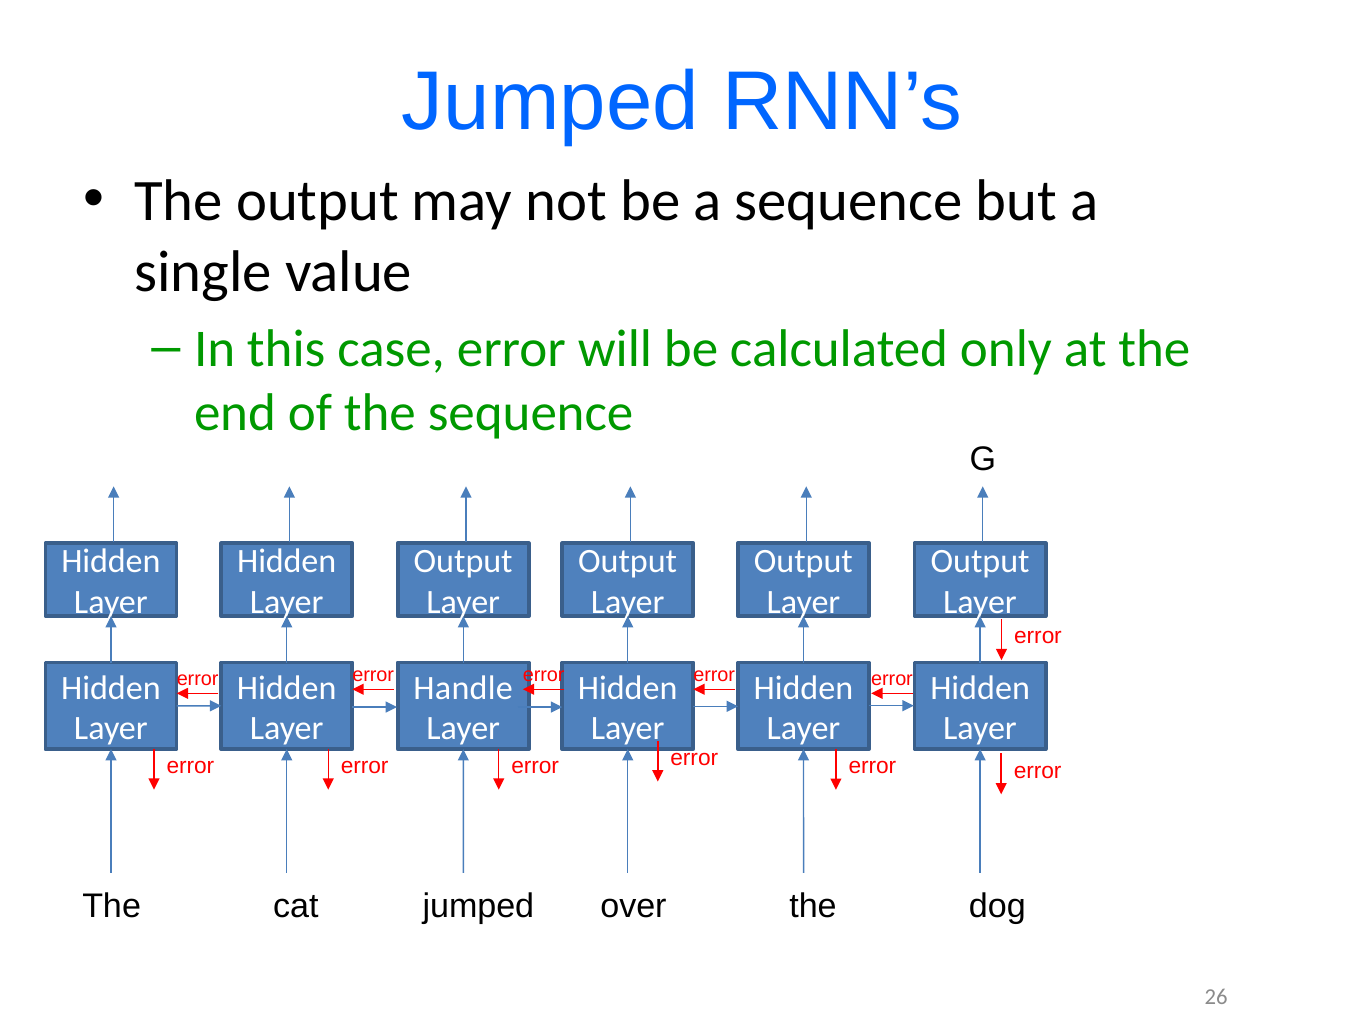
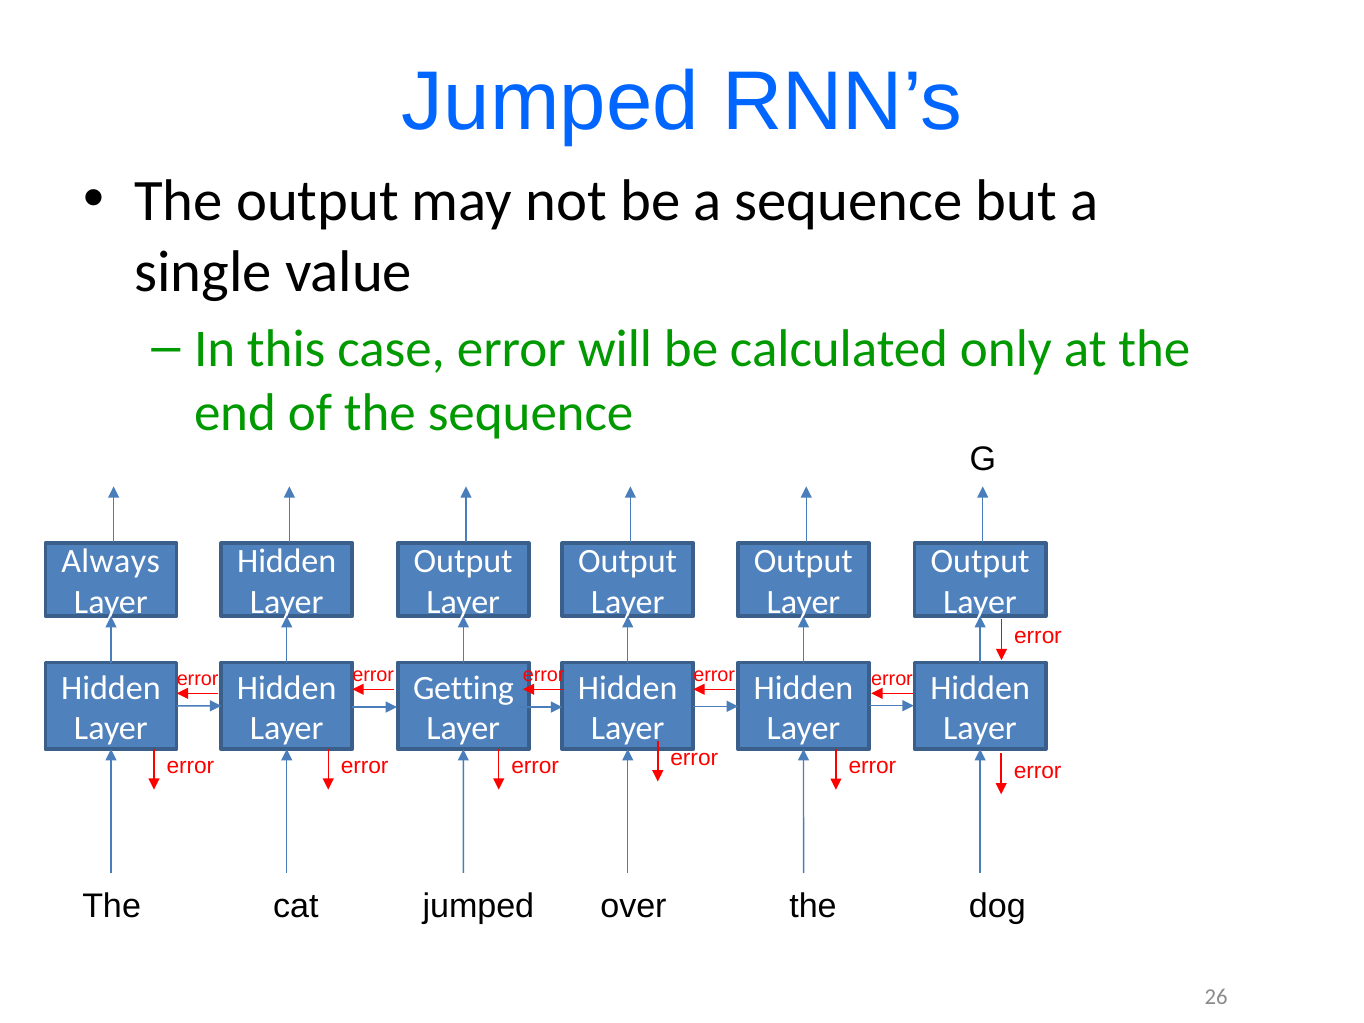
Hidden: Hidden -> Always (111, 562)
Handle: Handle -> Getting (463, 688)
